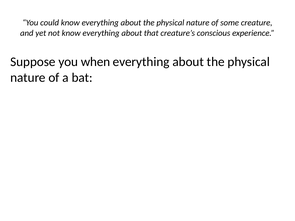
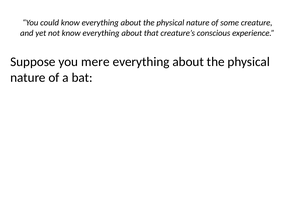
when: when -> mere (95, 62)
